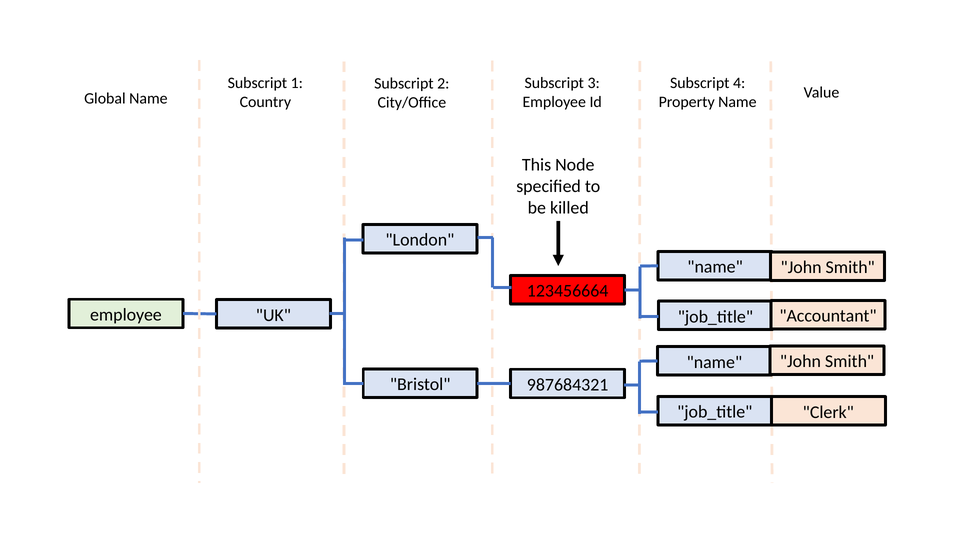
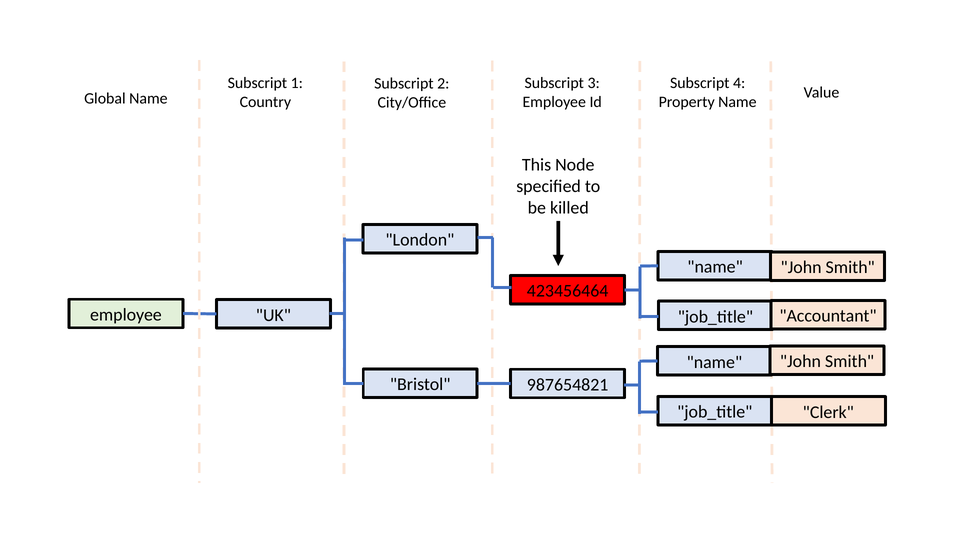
123456664: 123456664 -> 423456464 (568, 291)
987684321: 987684321 -> 987654821 (568, 385)
